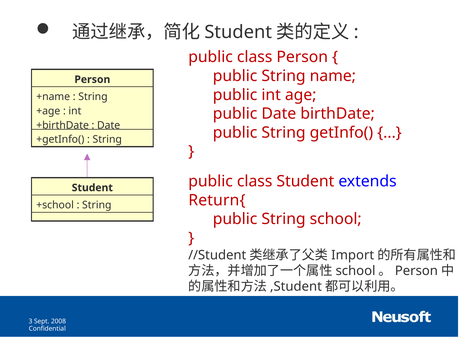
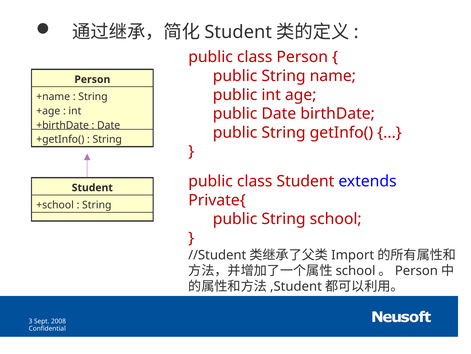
Return{: Return{ -> Private{ (217, 200)
